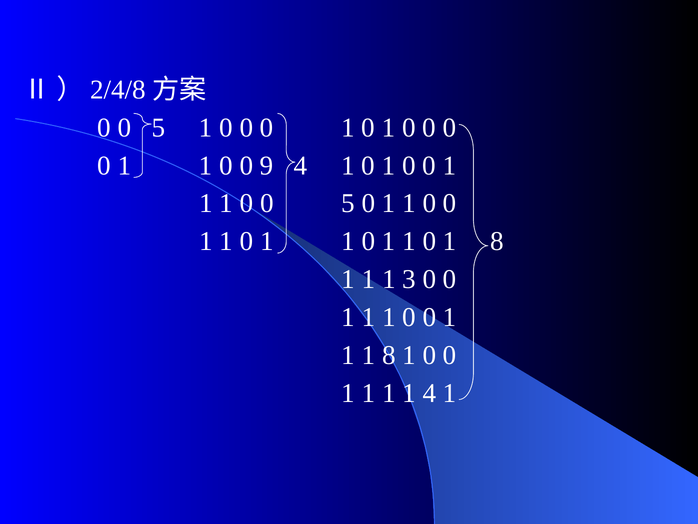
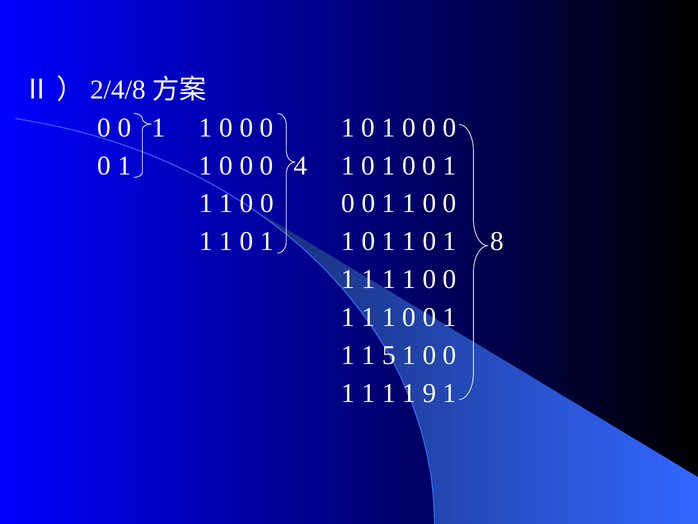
5: 5 -> 1 (158, 127)
9: 9 -> 0 (267, 165)
5: 5 -> 0 (348, 203)
3: 3 -> 1 (409, 279)
1 1 8: 8 -> 5 (389, 355)
1 4: 4 -> 9 (429, 393)
